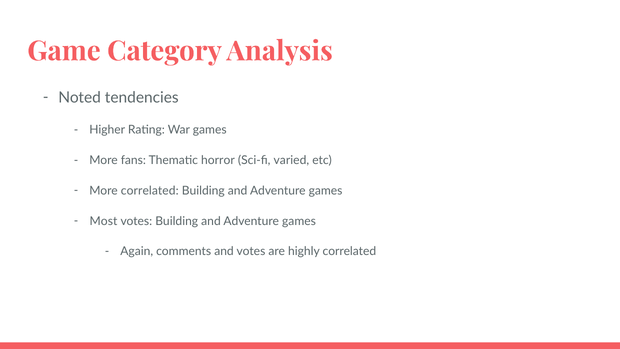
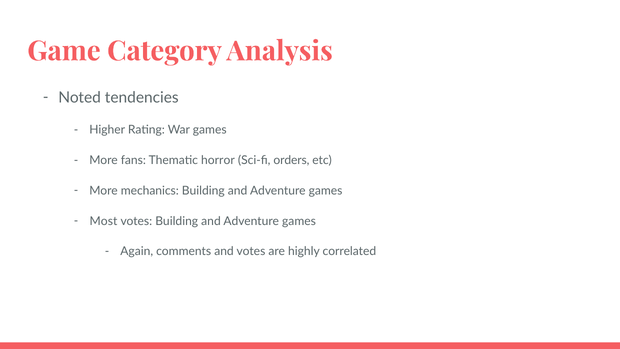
varied: varied -> orders (291, 160)
More correlated: correlated -> mechanics (150, 190)
